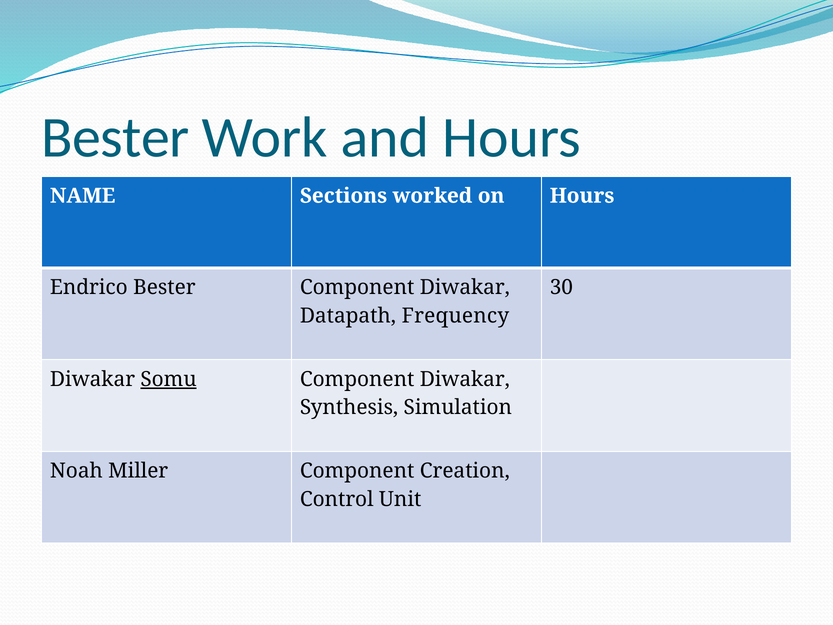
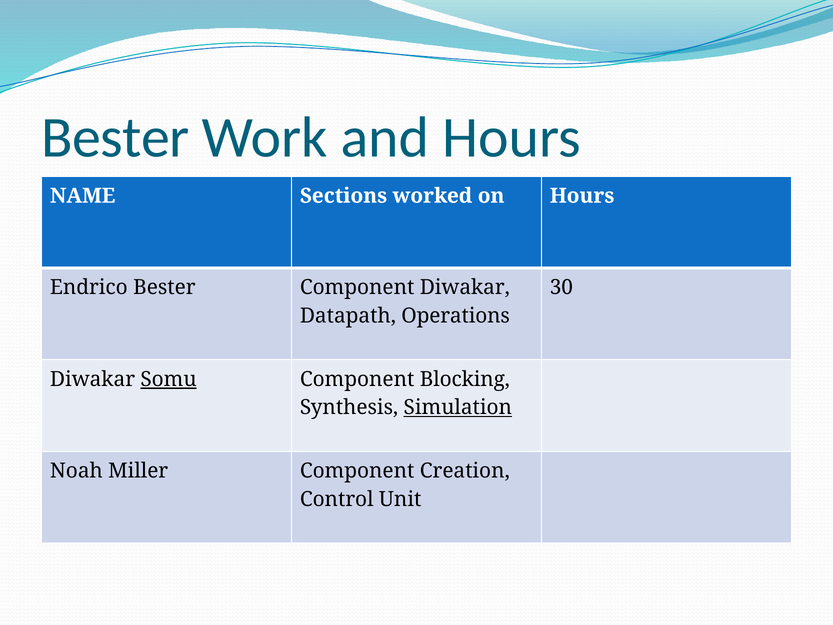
Frequency: Frequency -> Operations (456, 316)
Diwakar: Diwakar -> Blocking (465, 379)
Simulation underline: none -> present (458, 407)
